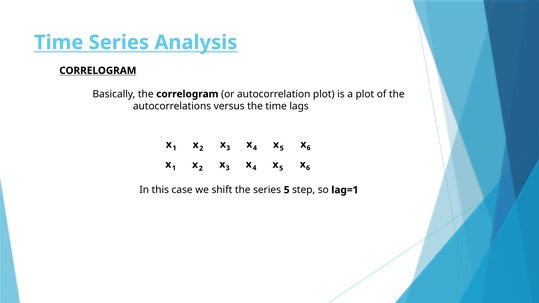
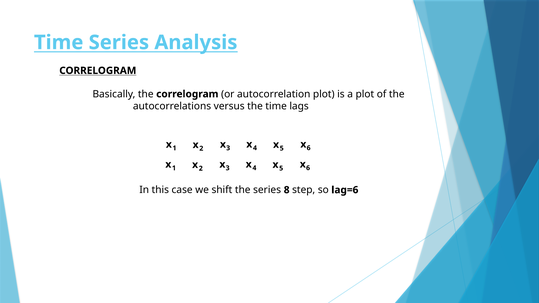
series 5: 5 -> 8 (287, 190)
lag=1: lag=1 -> lag=6 (345, 190)
